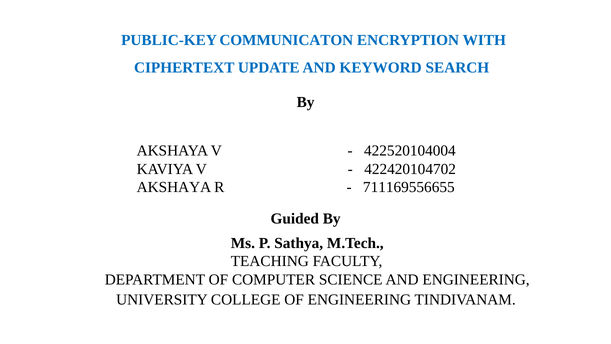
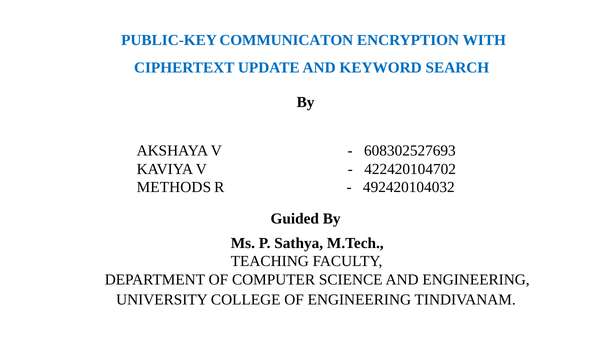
422520104004: 422520104004 -> 608302527693 (410, 151)
AKSHAYA: AKSHAYA -> METHODS (174, 187)
711169556655: 711169556655 -> 492420104032 (409, 187)
